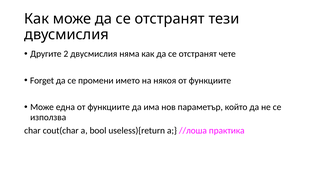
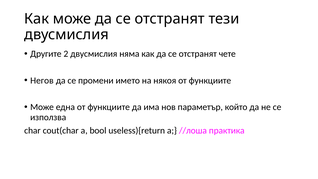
Forget: Forget -> Негов (42, 80)
